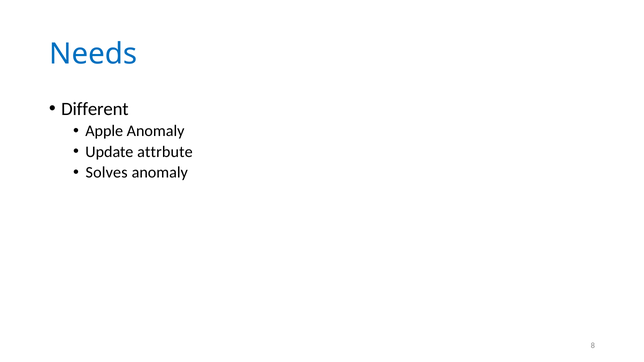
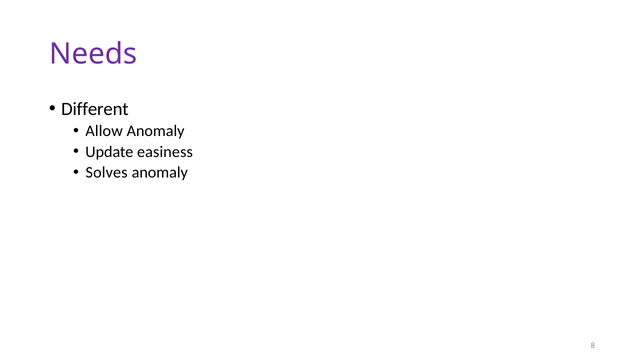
Needs colour: blue -> purple (93, 54)
Apple: Apple -> Allow (104, 131)
attrbute: attrbute -> easiness (165, 152)
